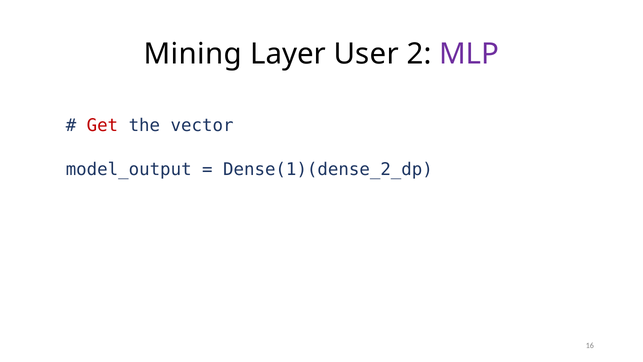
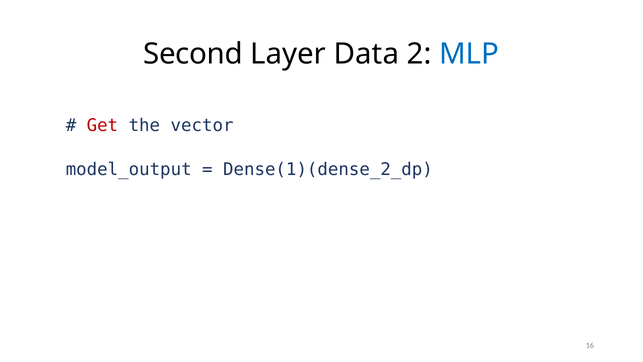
Mining: Mining -> Second (193, 54)
User: User -> Data (366, 54)
MLP colour: purple -> blue (469, 54)
